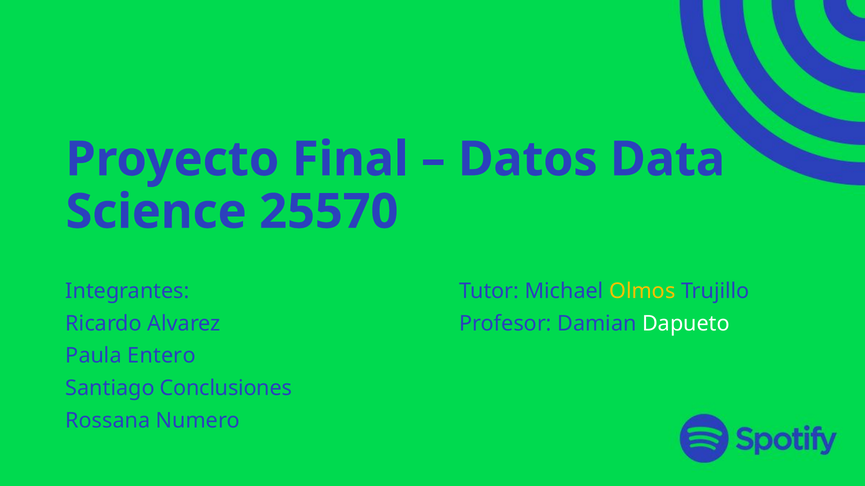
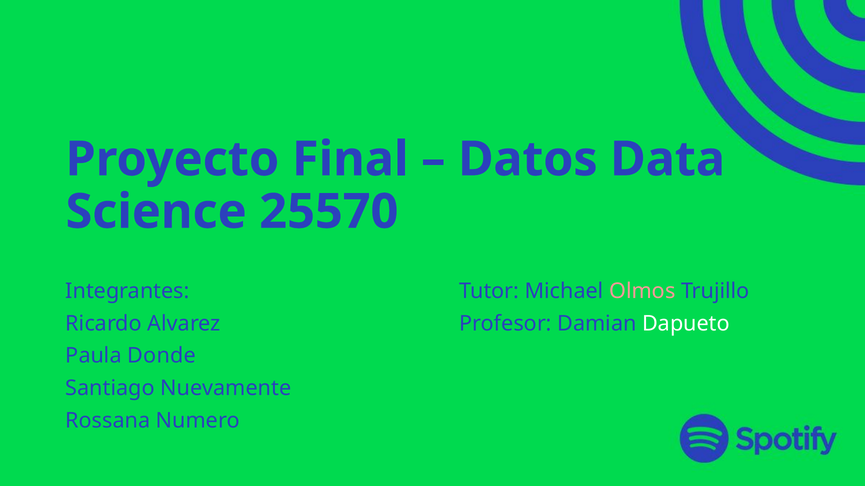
Olmos colour: yellow -> pink (642, 291)
Entero: Entero -> Donde (162, 356)
Conclusiones: Conclusiones -> Nuevamente (226, 388)
